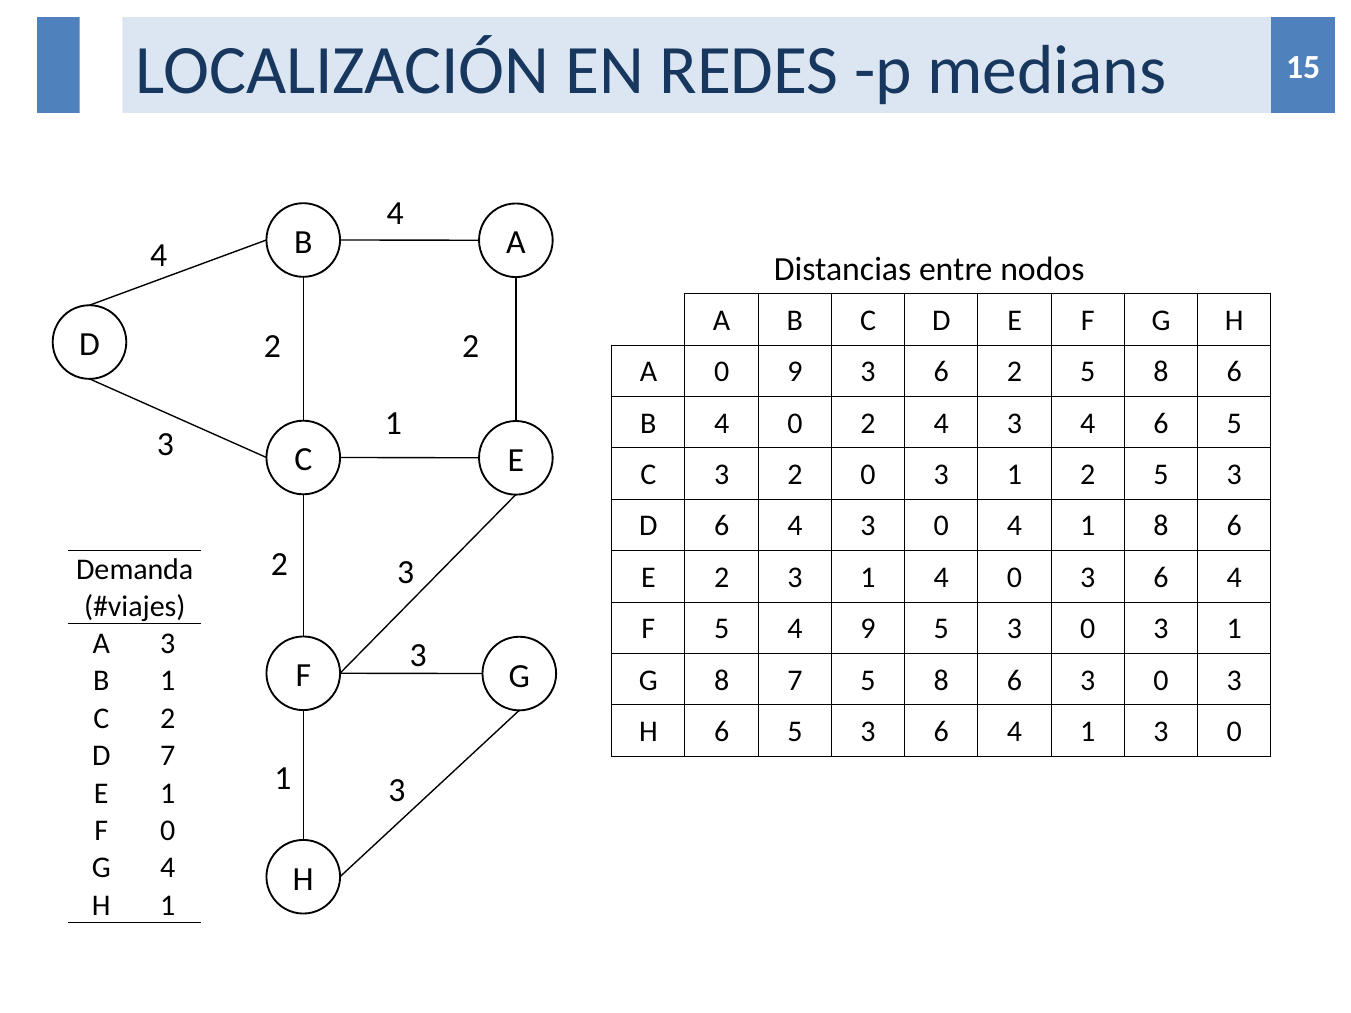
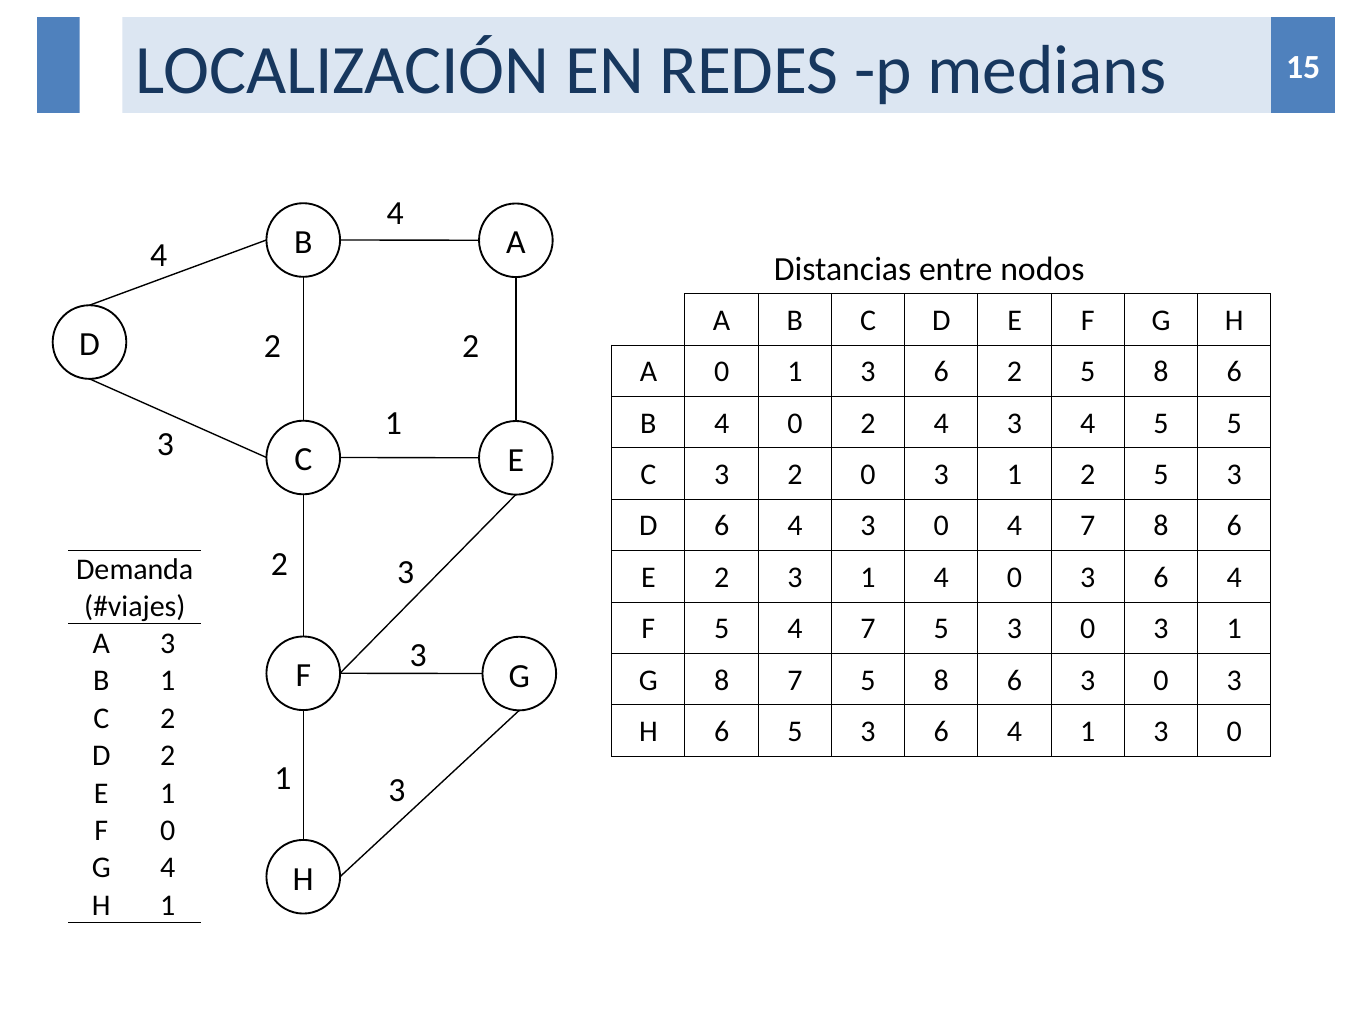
0 9: 9 -> 1 (795, 372)
4 6: 6 -> 5 (1161, 423)
0 4 1: 1 -> 7 (1088, 526)
5 4 9: 9 -> 7 (868, 629)
D 7: 7 -> 2 (168, 756)
